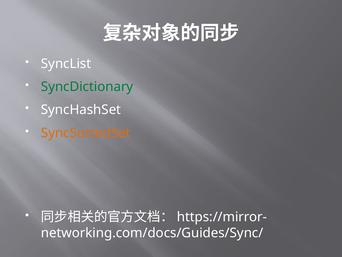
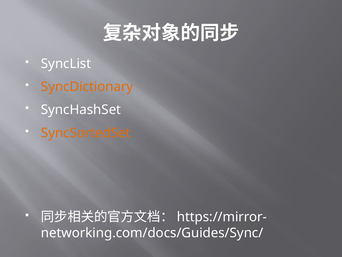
SyncDictionary colour: green -> orange (87, 87)
